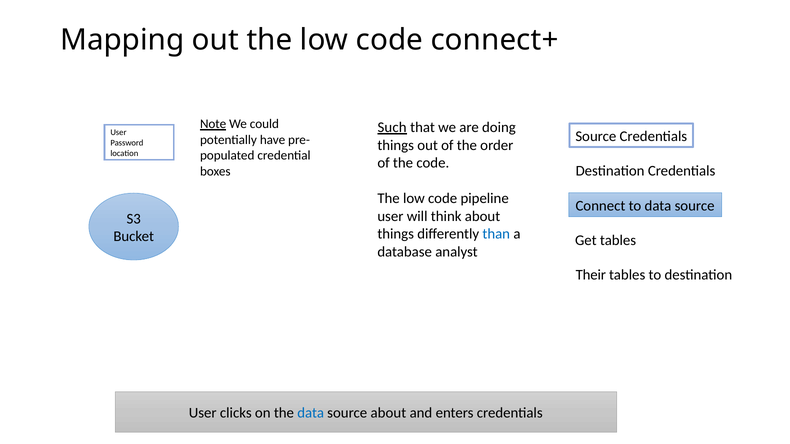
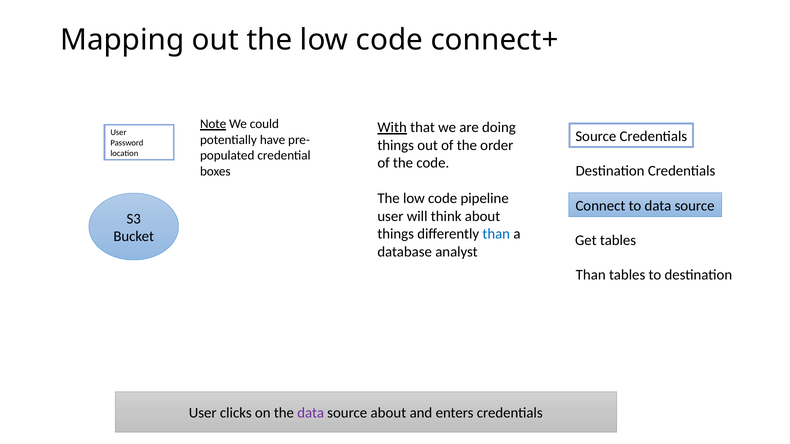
Such: Such -> With (392, 128)
Their: Their -> Than (591, 275)
data colour: blue -> purple (311, 413)
